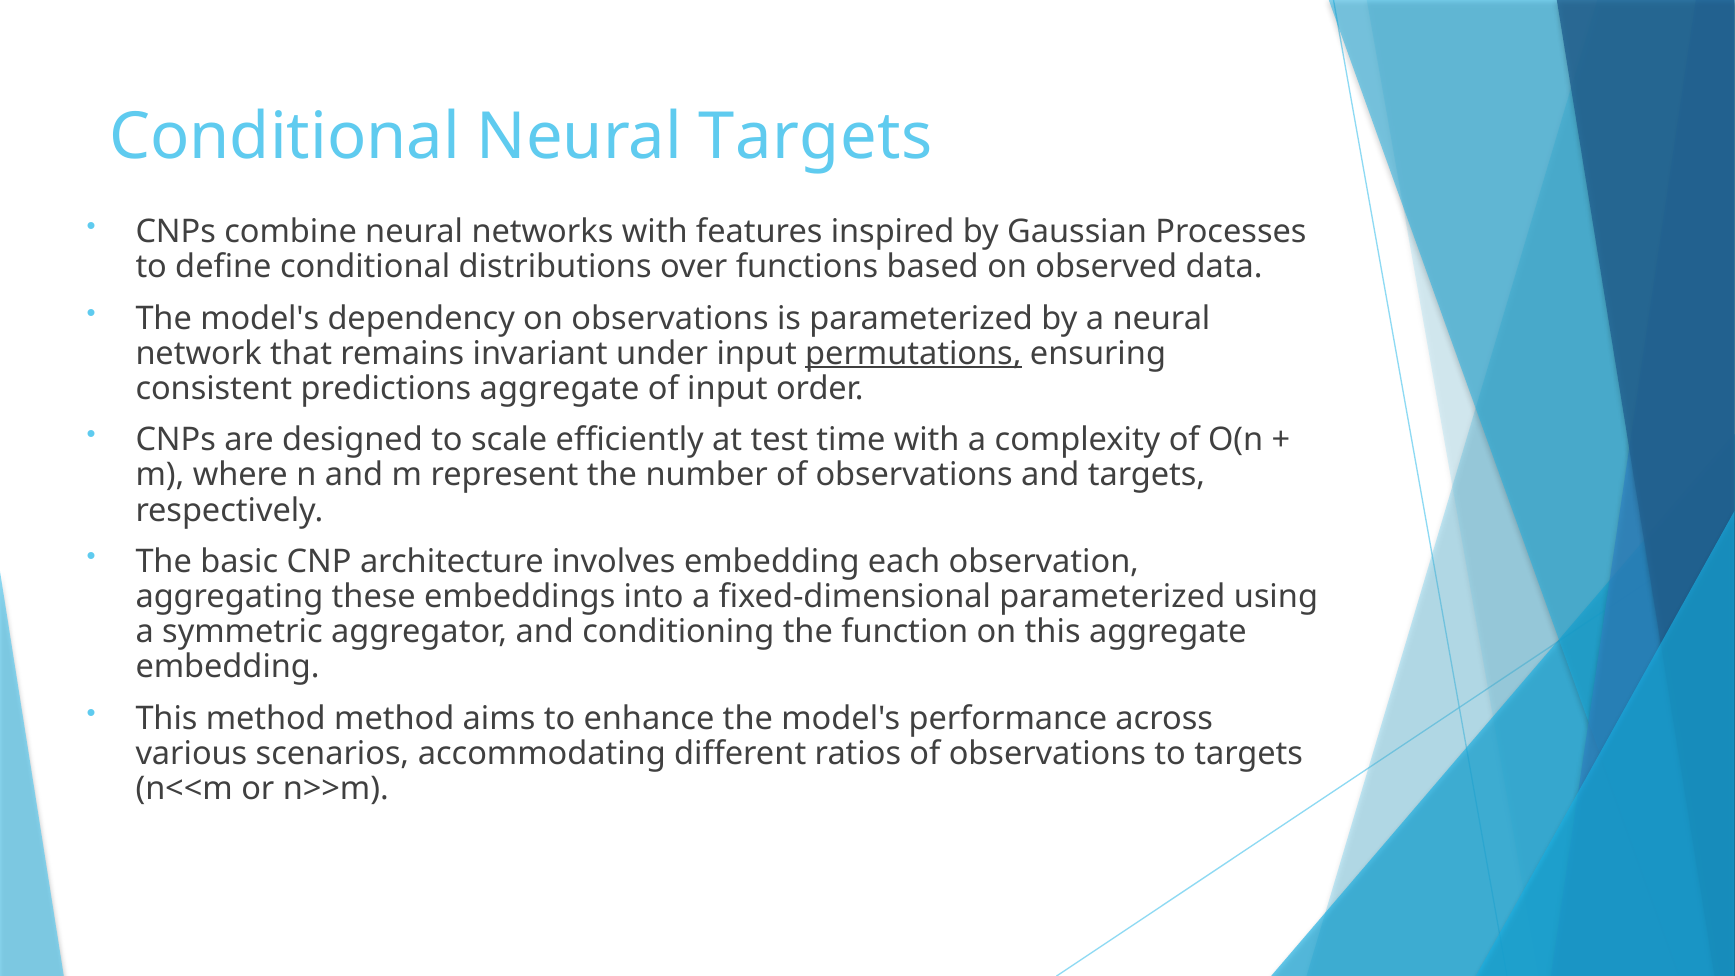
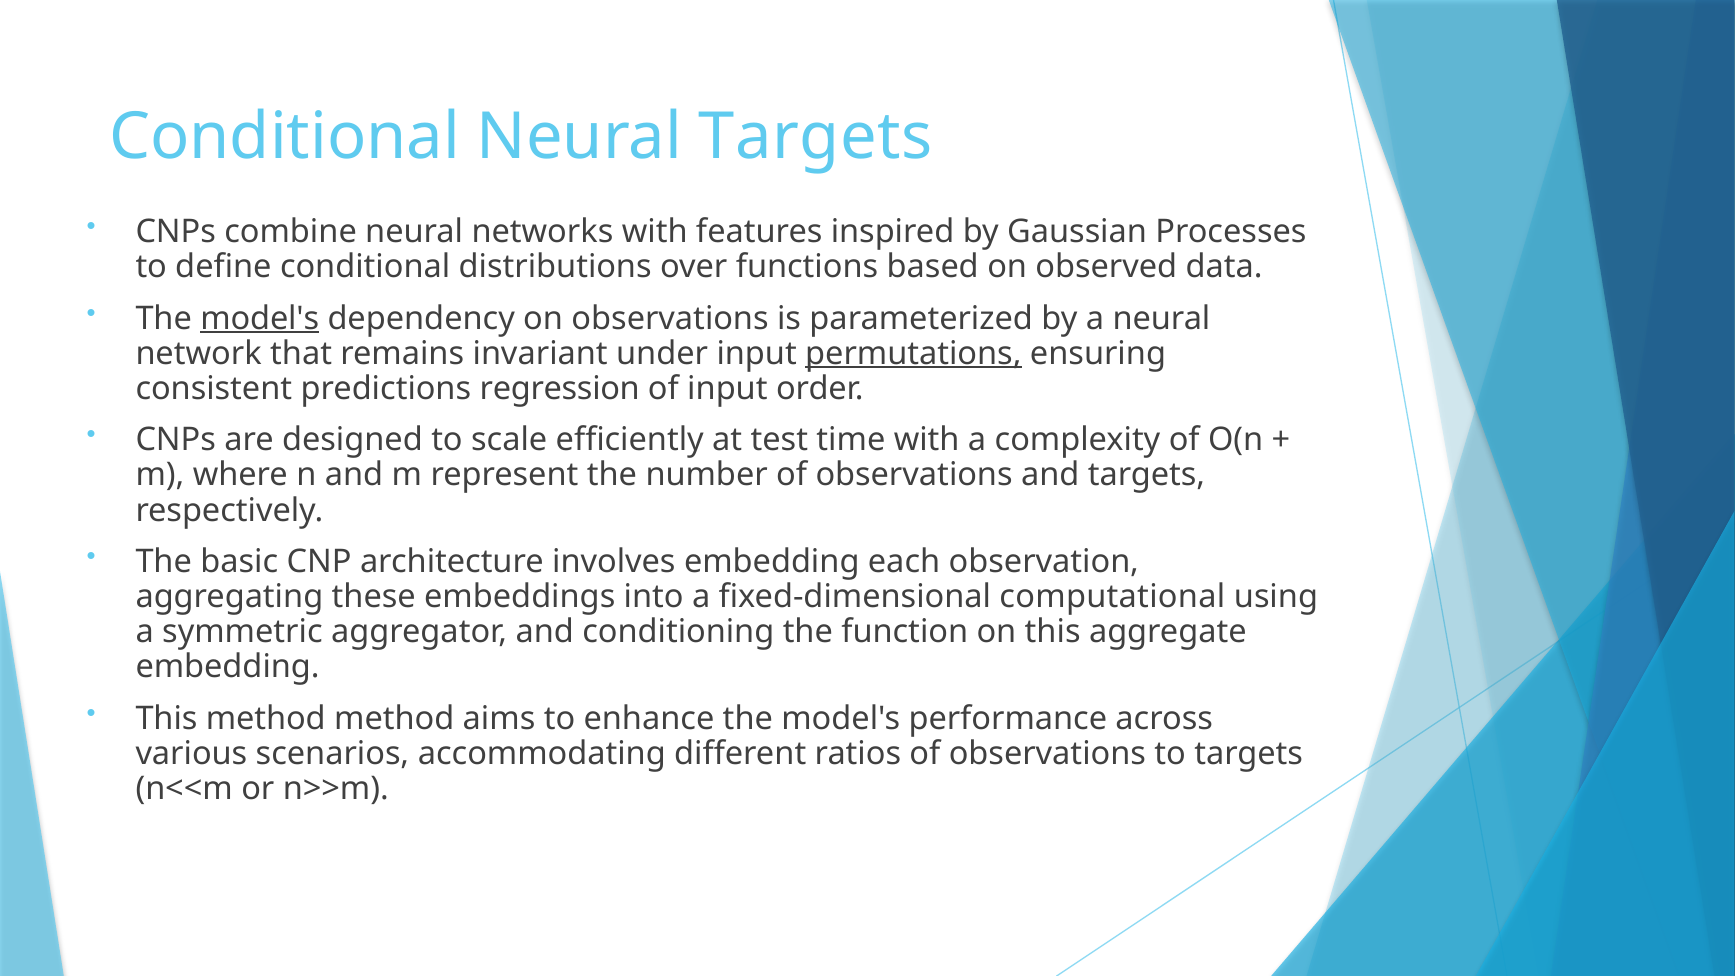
model's underline: none -> present (260, 318)
predictions aggregate: aggregate -> regression (560, 389)
fixed-dimensional parameterized: parameterized -> computational (1112, 597)
